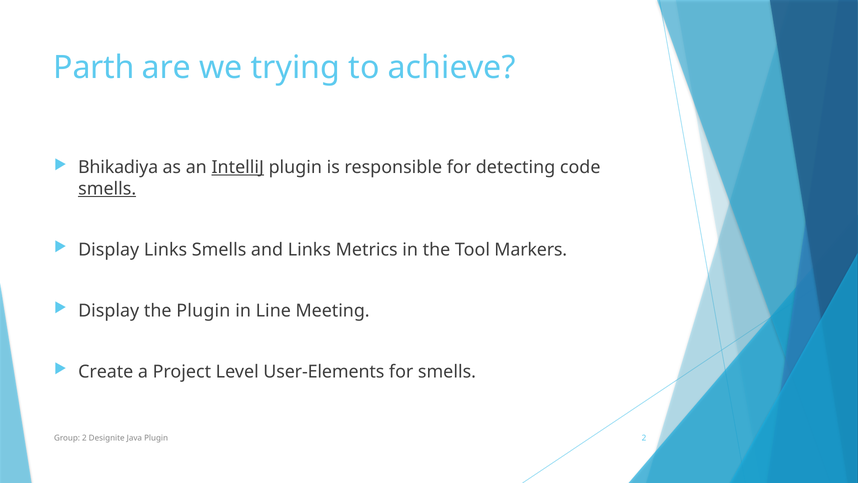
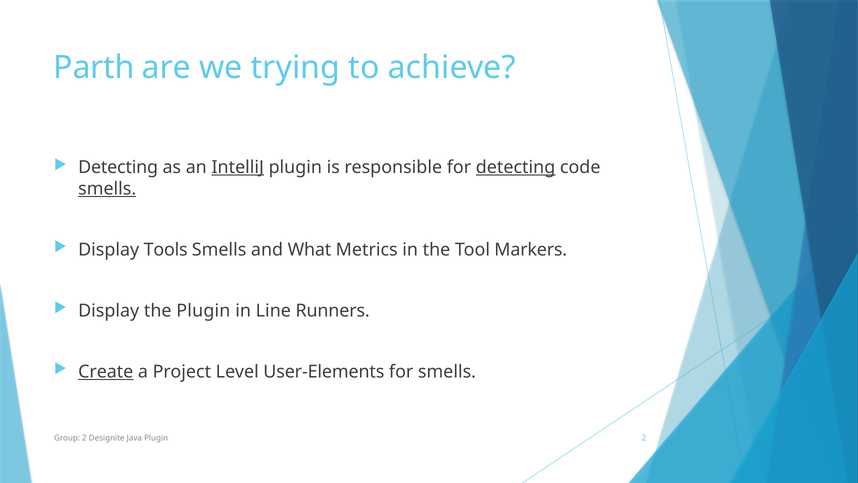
Bhikadiya: Bhikadiya -> Detecting (118, 167)
detecting underline: none -> present (516, 167)
Display Links: Links -> Tools (166, 250)
and Links: Links -> What (309, 250)
Meeting: Meeting -> Runners (333, 310)
Create underline: none -> present (106, 371)
